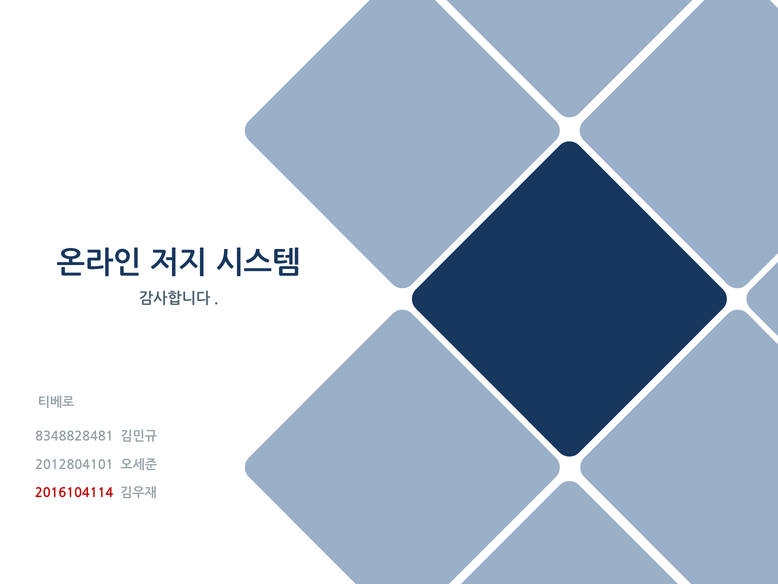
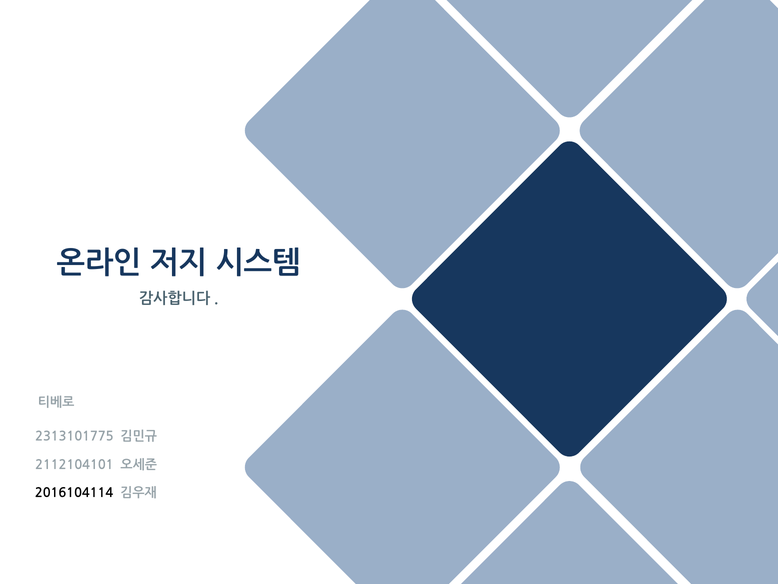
8348828481: 8348828481 -> 2313101775 (74, 436)
2012804101: 2012804101 -> 2112104101 (74, 464)
2016104114 colour: red -> black (74, 492)
